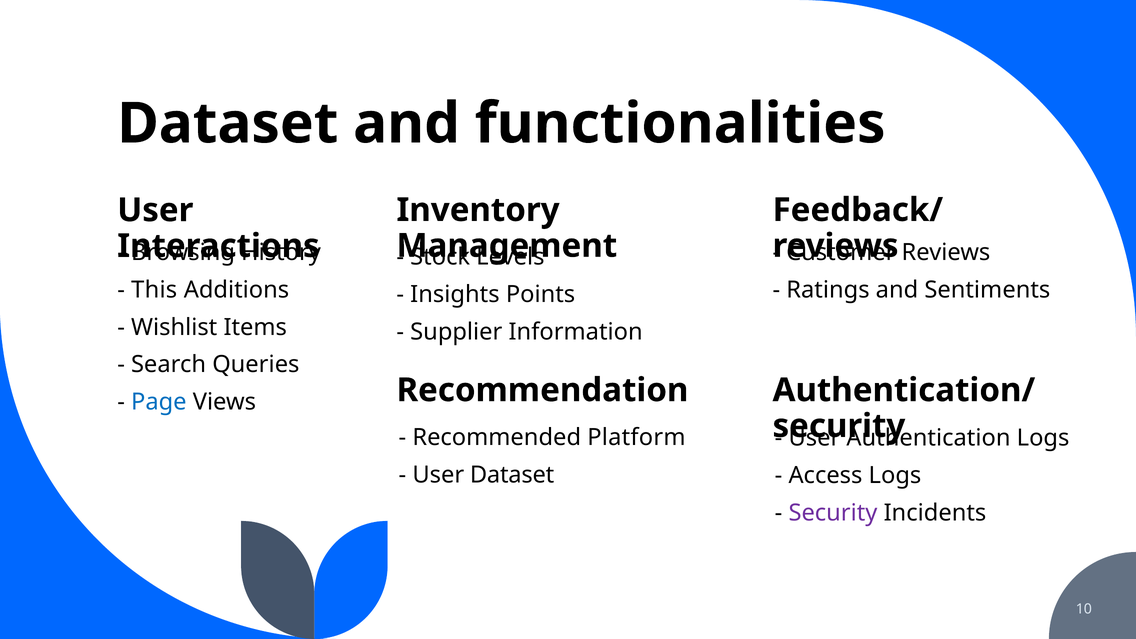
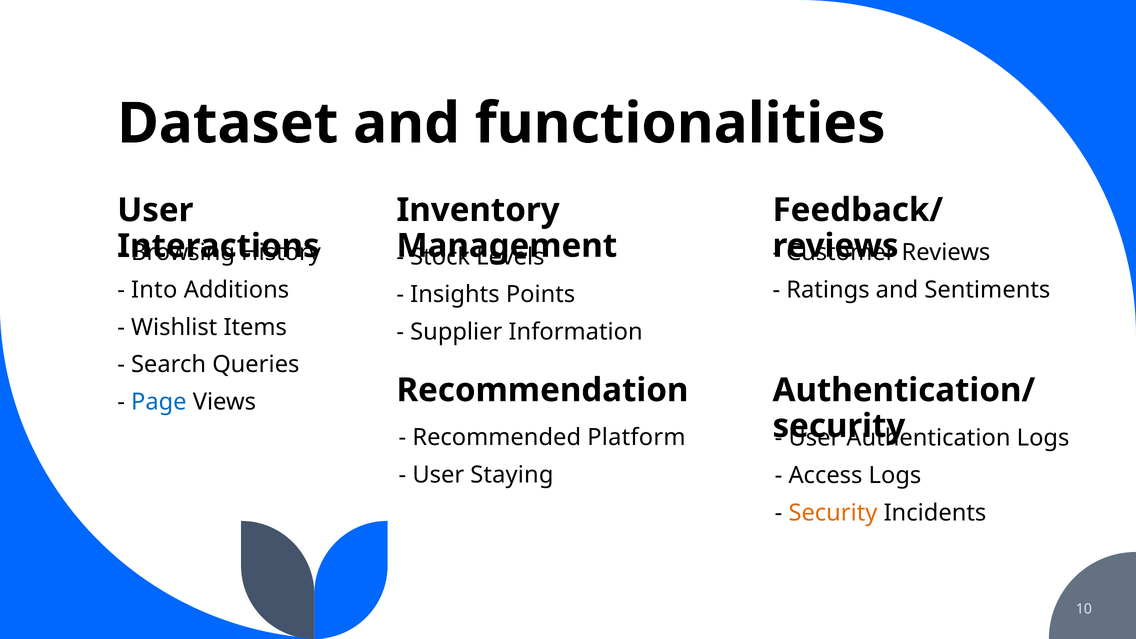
This: This -> Into (154, 290)
User Dataset: Dataset -> Staying (512, 475)
Security colour: purple -> orange (833, 513)
